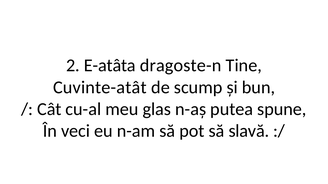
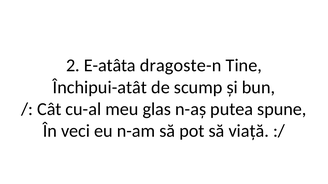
Cuvinte-atât: Cuvinte-atât -> Închipui-atât (100, 88)
slavă: slavă -> viață (249, 131)
